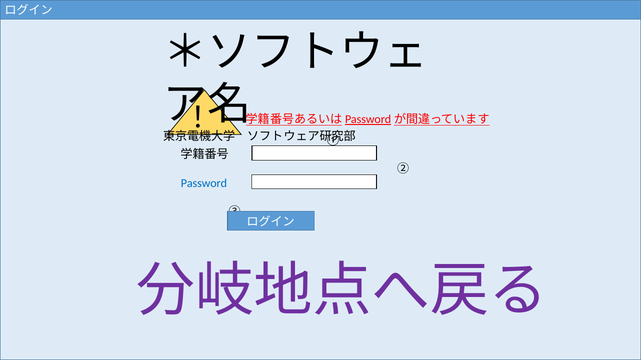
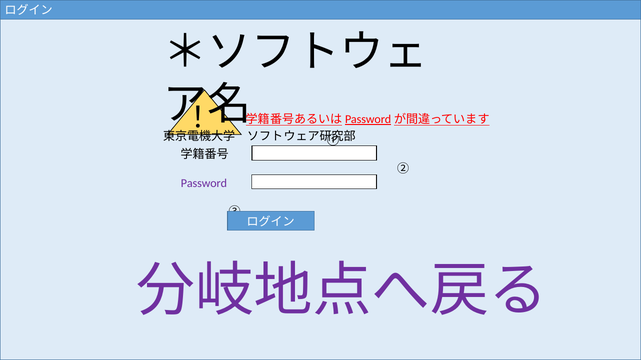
Password colour: blue -> purple (204, 183)
